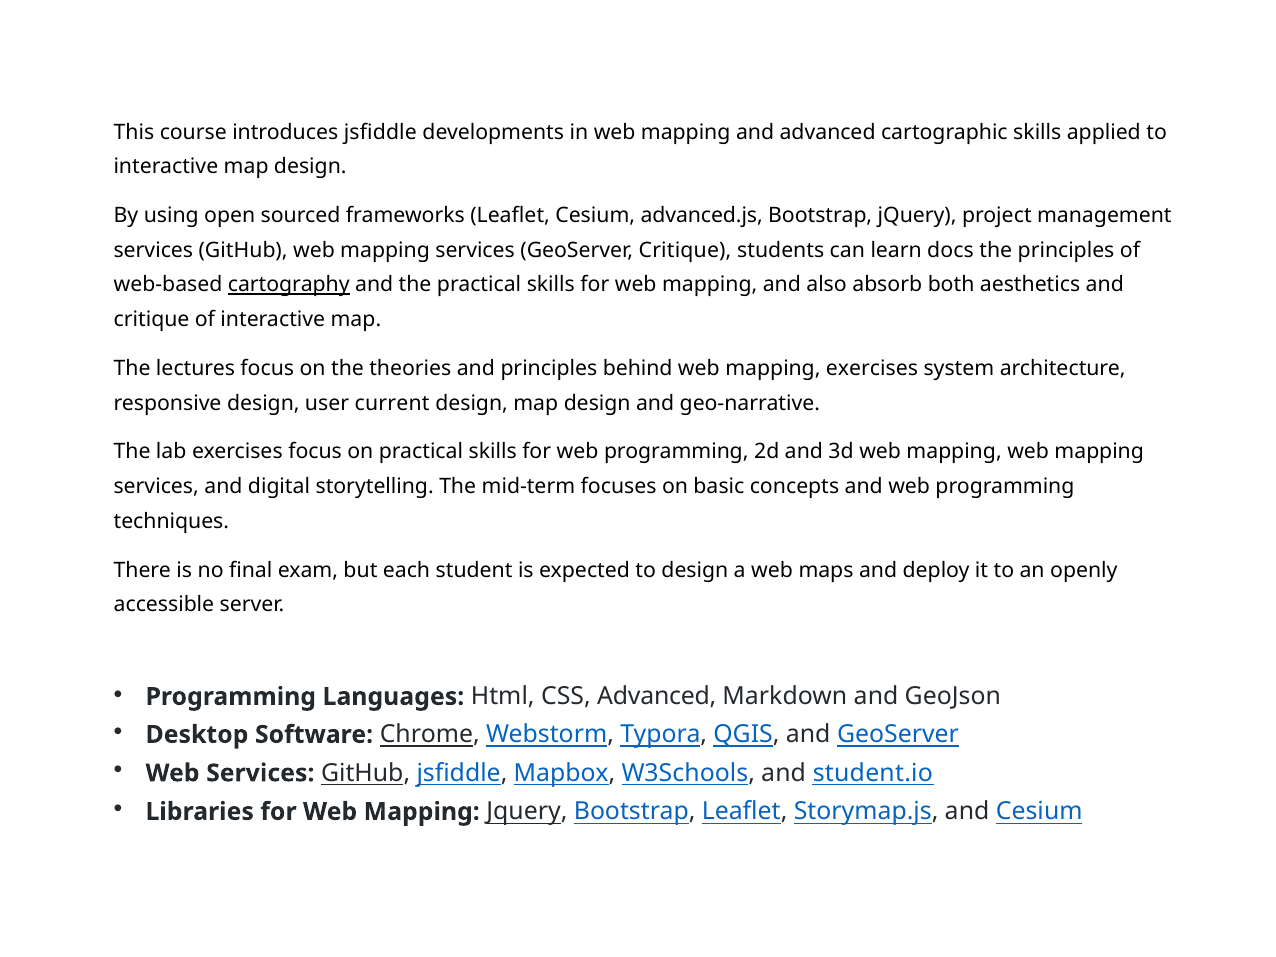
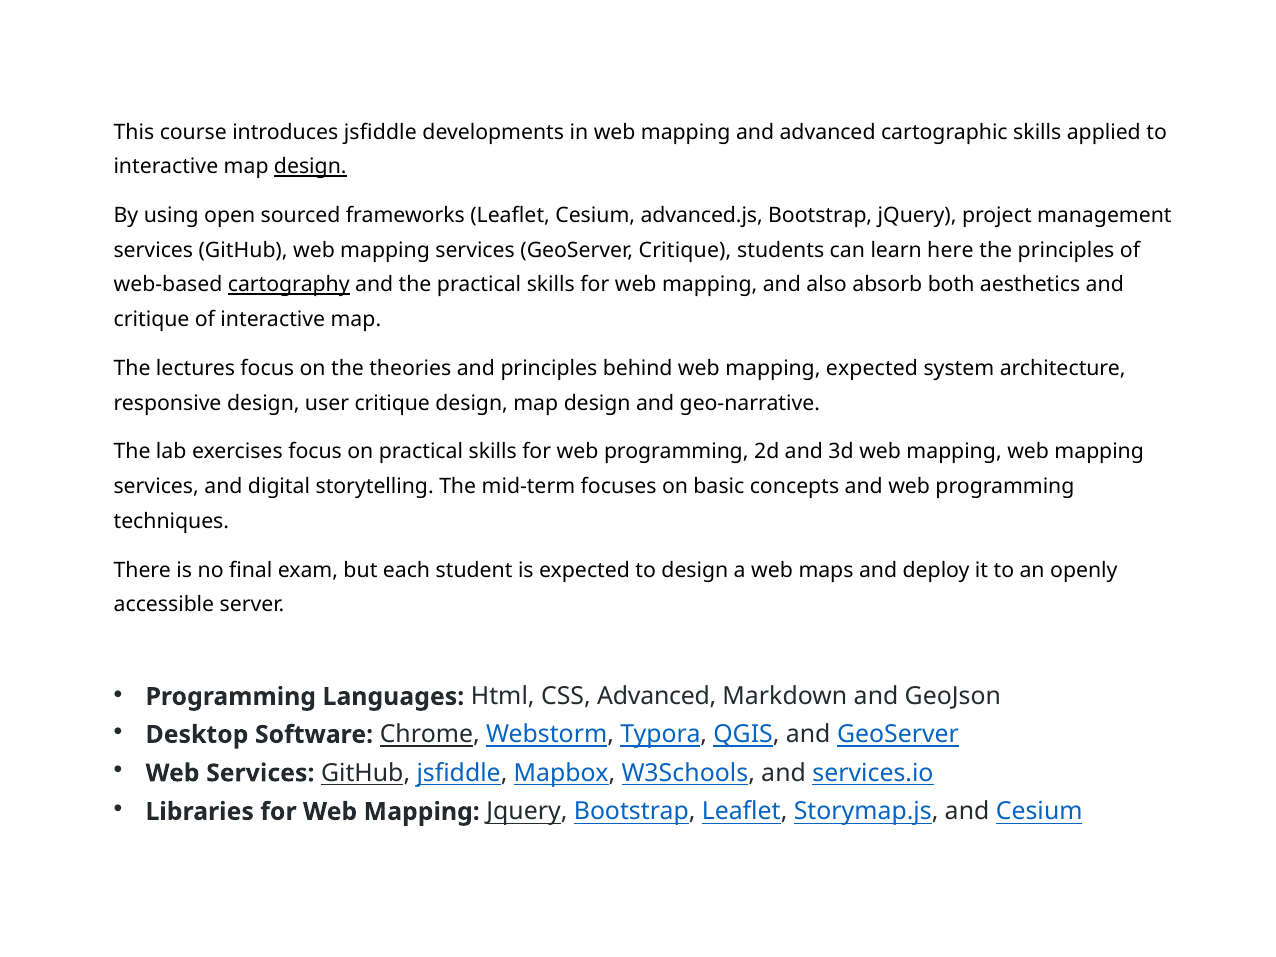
design underline: none -> present (310, 167)
docs: docs -> here (950, 250)
mapping exercises: exercises -> expected (872, 368)
user current: current -> critique (392, 403)
student.io: student.io -> services.io (873, 773)
